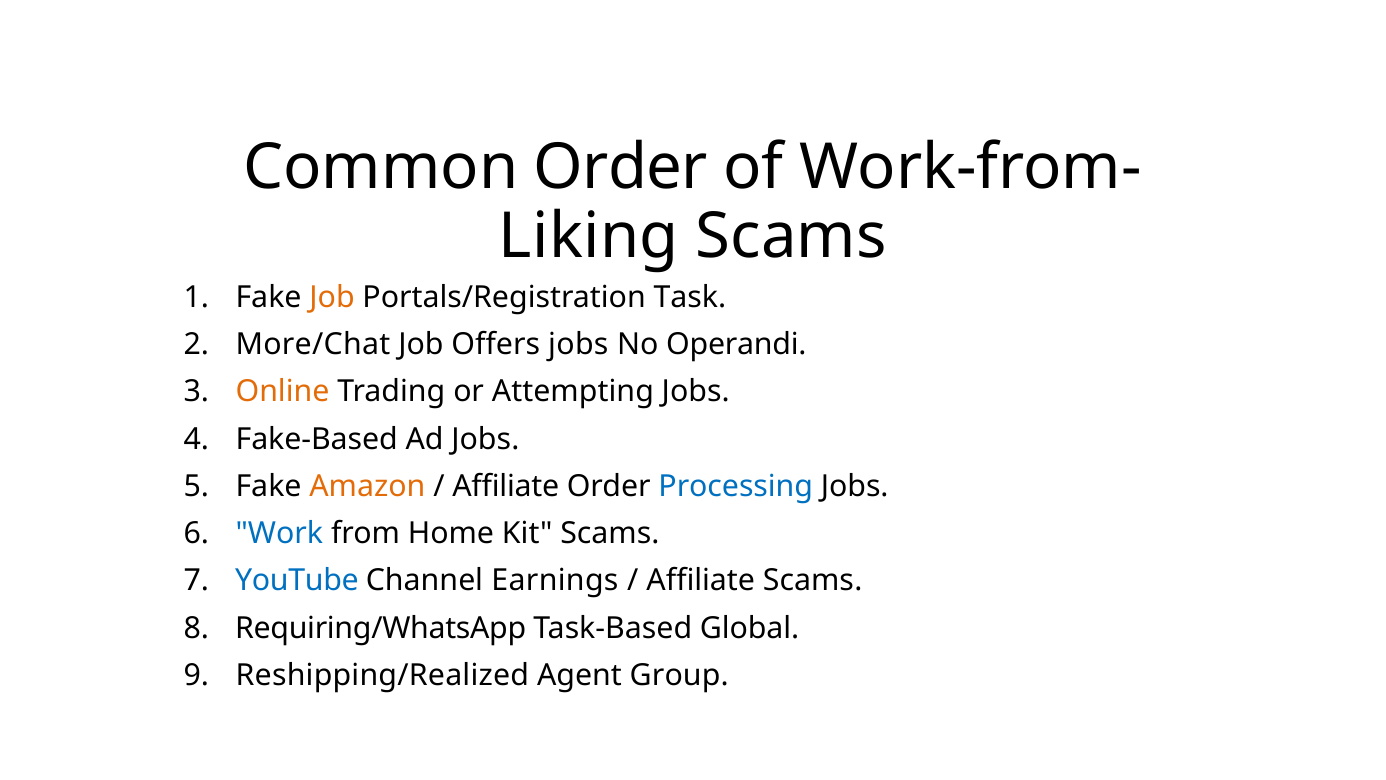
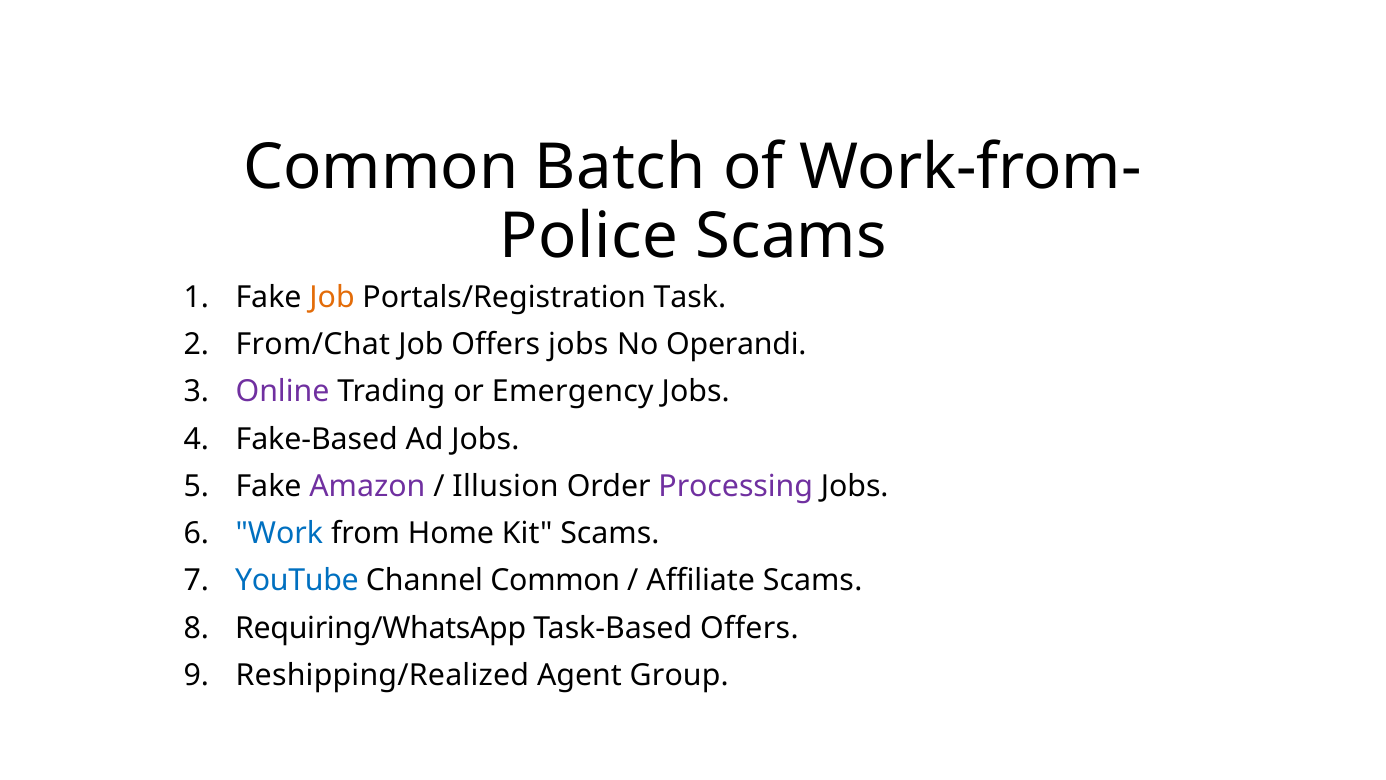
Common Order: Order -> Batch (620, 167)
Liking: Liking -> Police (589, 236)
More/Chat: More/Chat -> From/Chat (313, 345)
Online colour: orange -> purple (283, 392)
Attempting: Attempting -> Emergency (573, 392)
Amazon colour: orange -> purple (367, 486)
Affiliate: Affiliate -> Illusion (506, 486)
Processing colour: blue -> purple (736, 486)
Channel Earnings: Earnings -> Common (555, 580)
Task-Based Global: Global -> Offers (749, 628)
